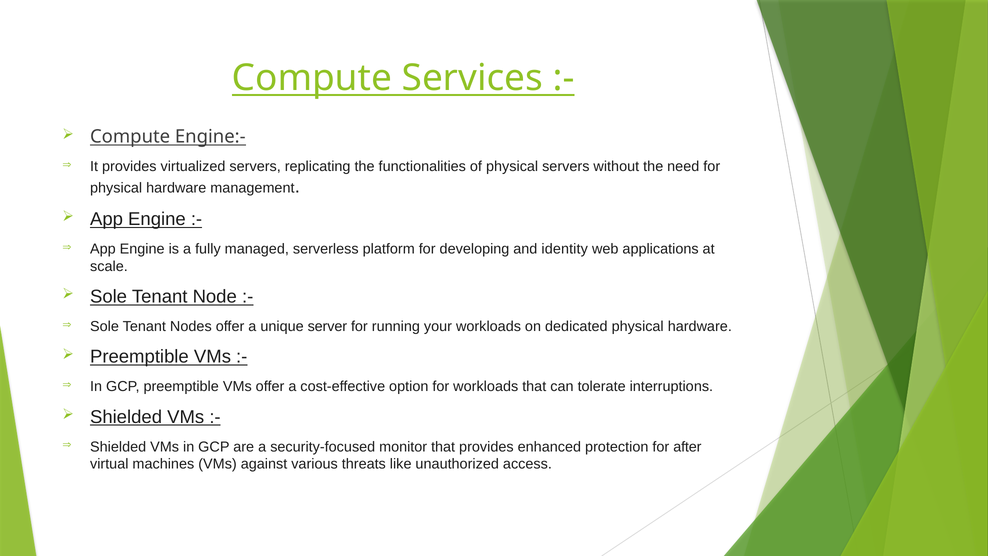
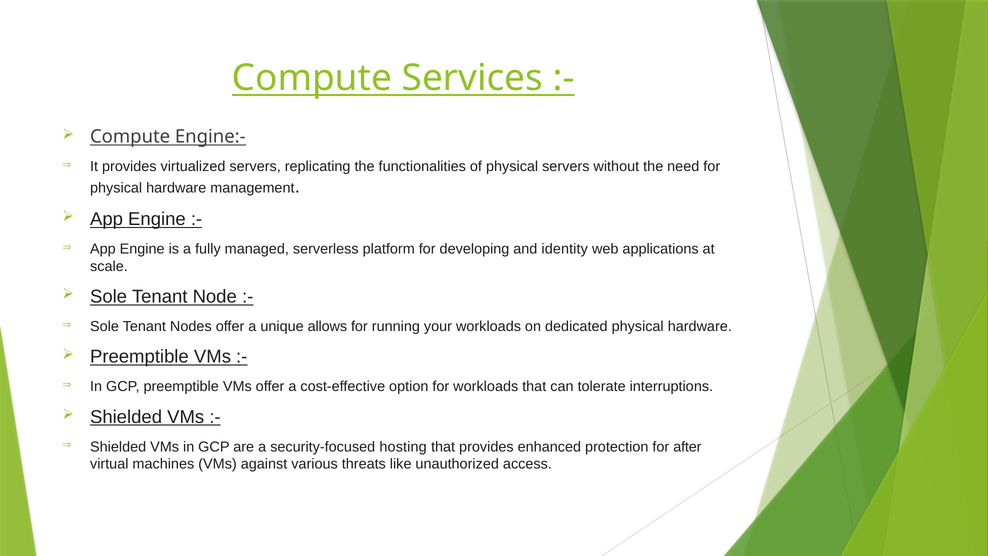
server: server -> allows (327, 326)
monitor: monitor -> hosting (403, 447)
